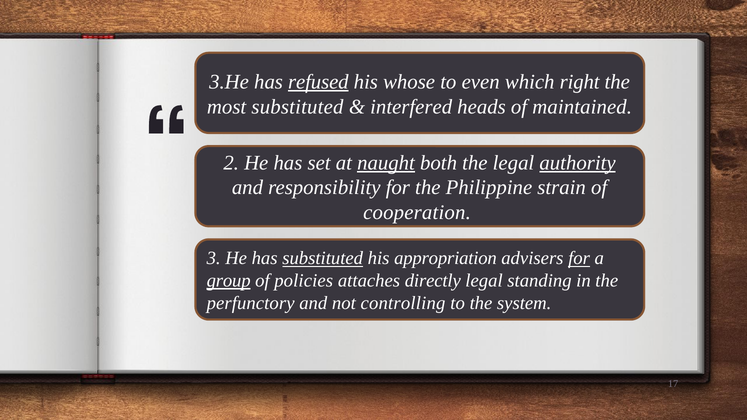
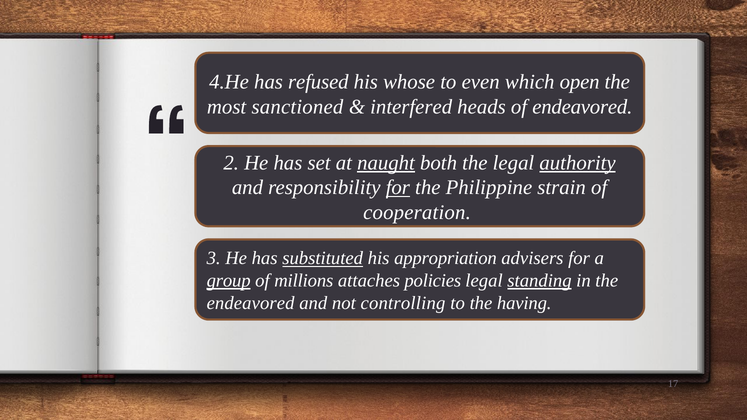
3.He: 3.He -> 4.He (229, 82)
refused underline: present -> none (318, 82)
right: right -> open (580, 82)
most substituted: substituted -> sanctioned (297, 107)
of maintained: maintained -> endeavored (582, 107)
for underline: none -> present (398, 188)
for underline: present -> none (579, 258)
policies: policies -> millions (304, 281)
directly: directly -> policies (433, 281)
standing underline: none -> present (539, 281)
perfunctory: perfunctory -> endeavored (251, 303)
system: system -> having (524, 303)
